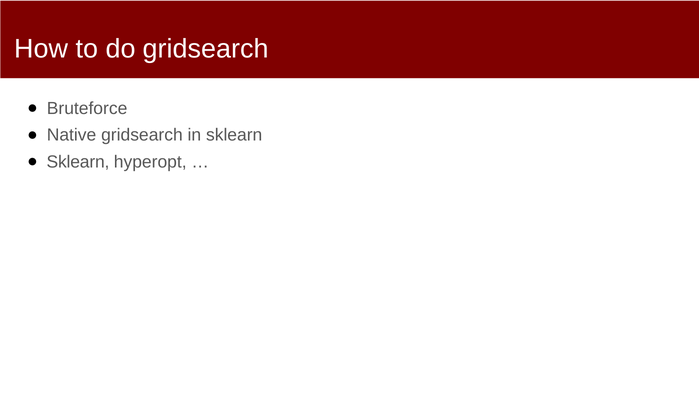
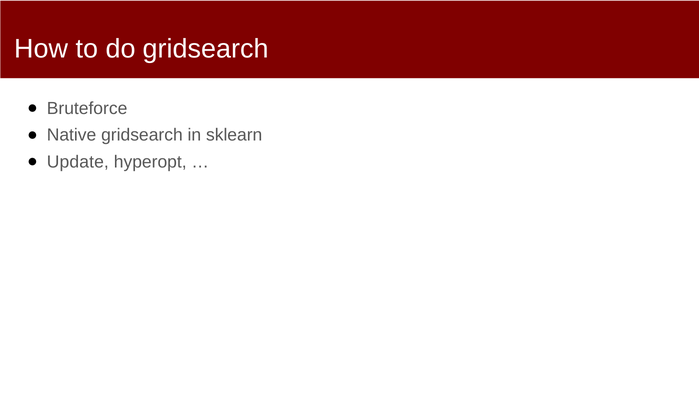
Sklearn: Sklearn -> Update (78, 162)
